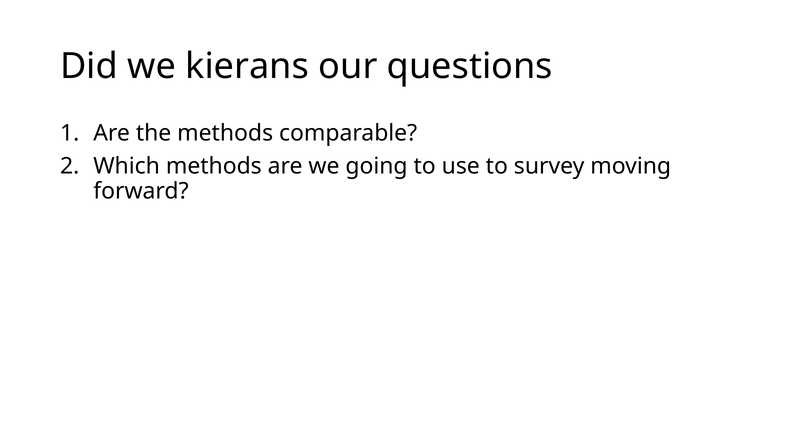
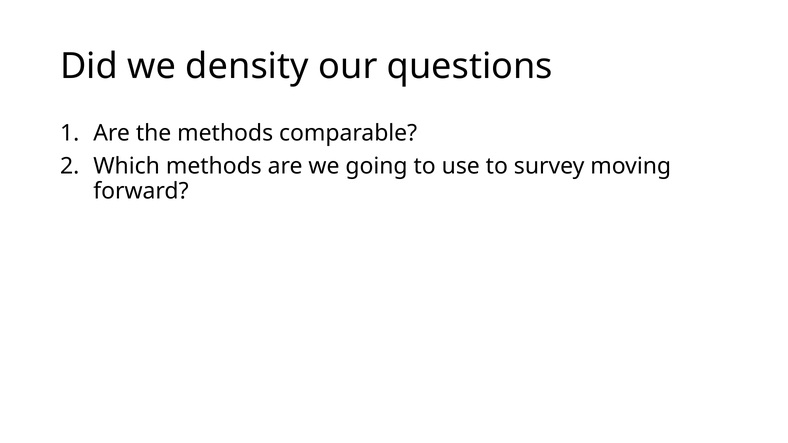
kierans: kierans -> density (247, 66)
